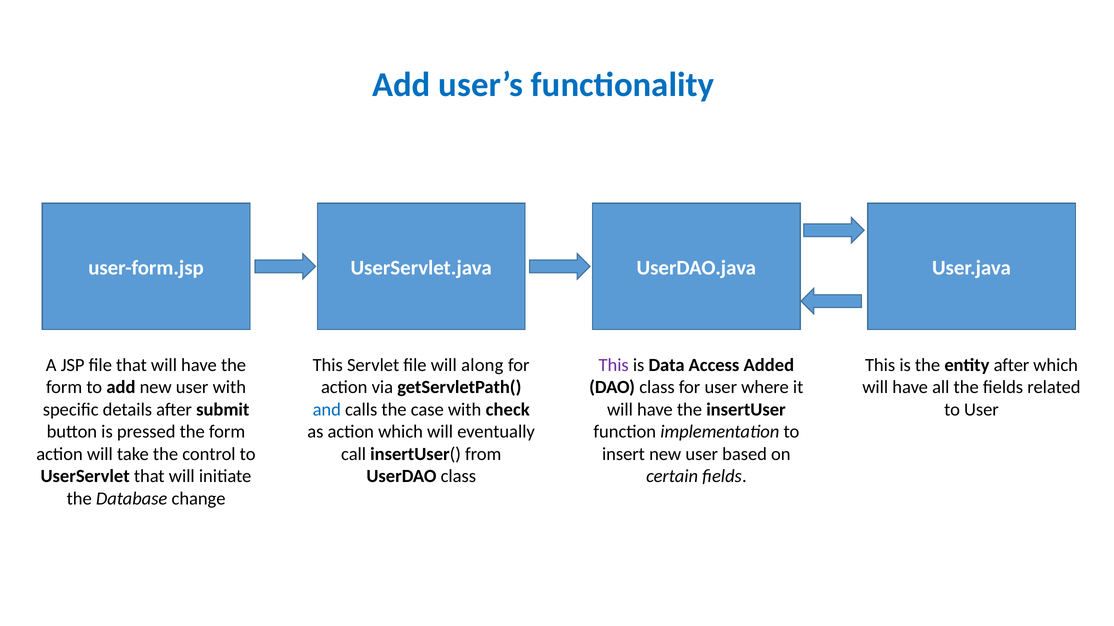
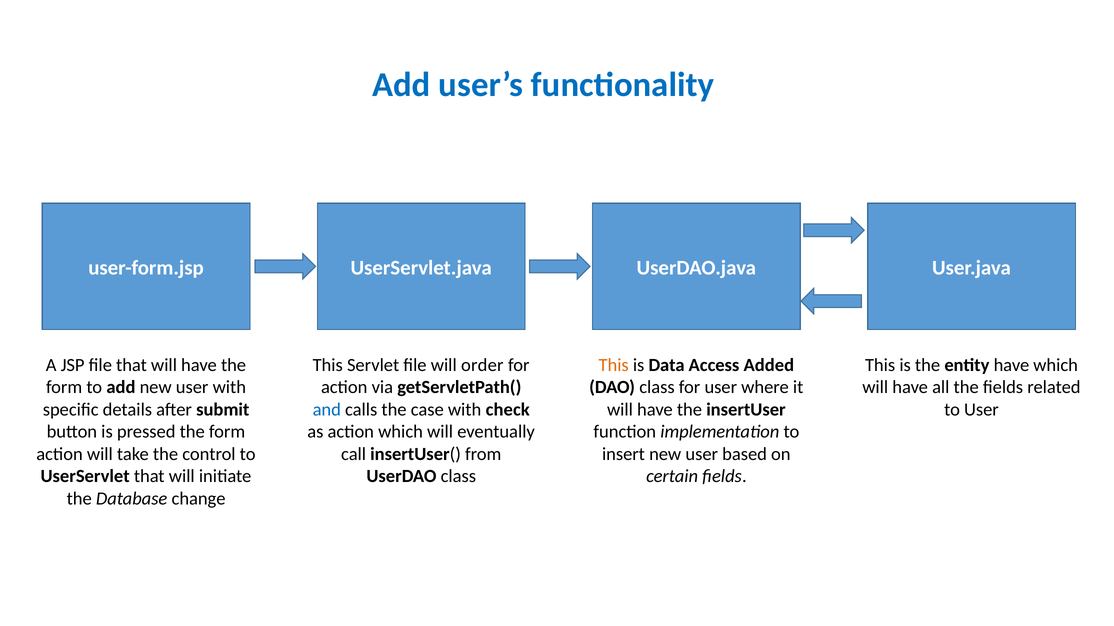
along: along -> order (482, 365)
This colour: purple -> orange (614, 365)
entity after: after -> have (1011, 365)
